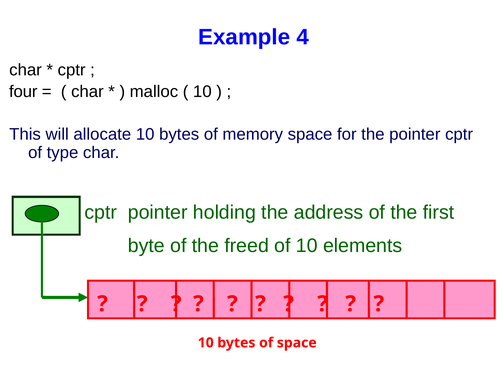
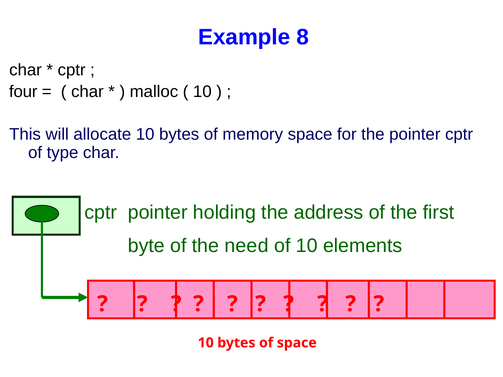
4: 4 -> 8 (303, 37)
freed: freed -> need (247, 246)
